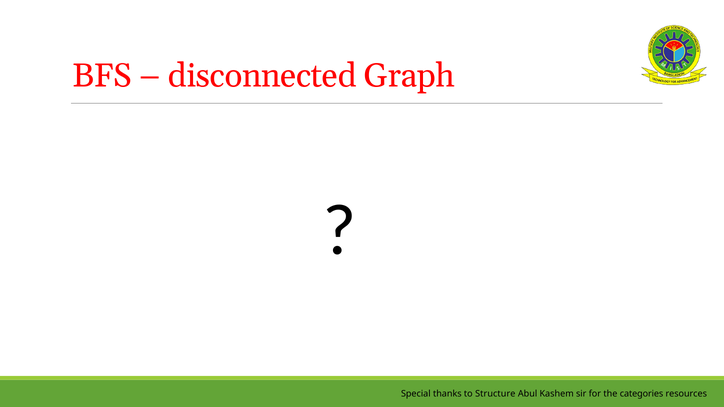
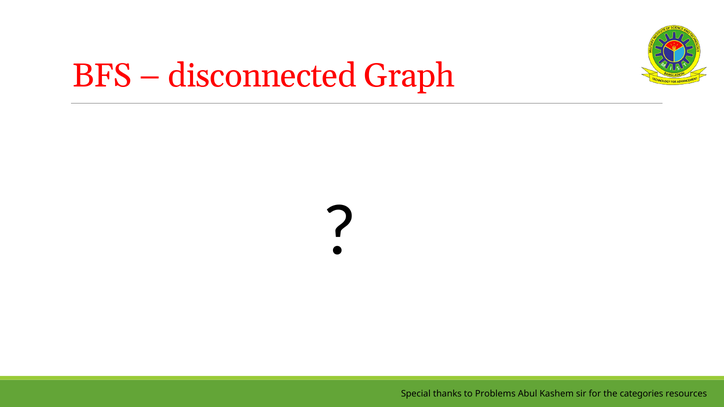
Structure: Structure -> Problems (495, 394)
